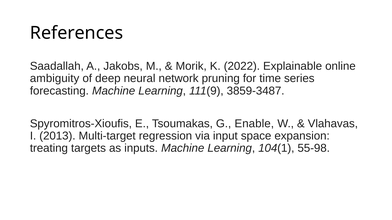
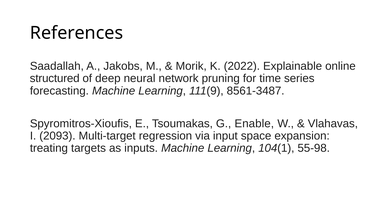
ambiguity: ambiguity -> structured (55, 79)
3859-3487: 3859-3487 -> 8561-3487 (256, 91)
2013: 2013 -> 2093 (57, 136)
